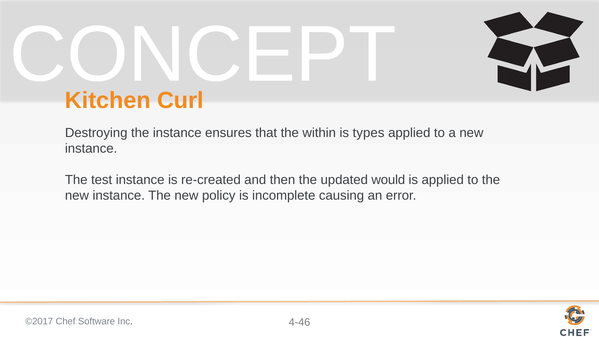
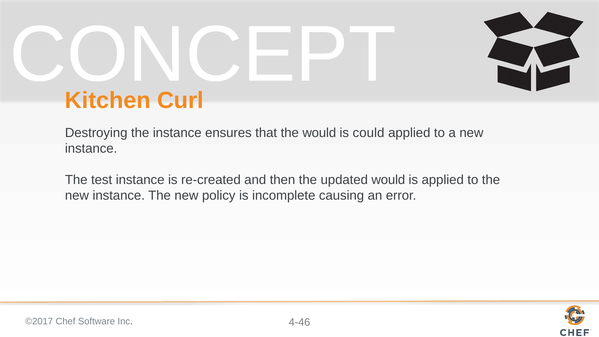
the within: within -> would (319, 133)
types: types -> could (369, 133)
